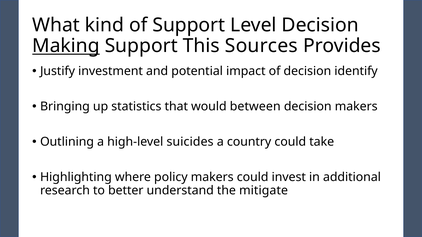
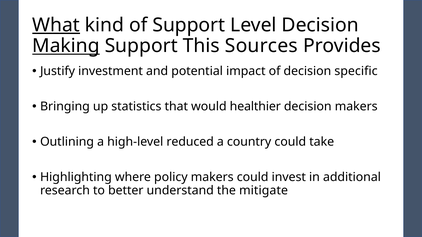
What underline: none -> present (56, 25)
identify: identify -> specific (356, 71)
between: between -> healthier (255, 107)
suicides: suicides -> reduced (190, 142)
